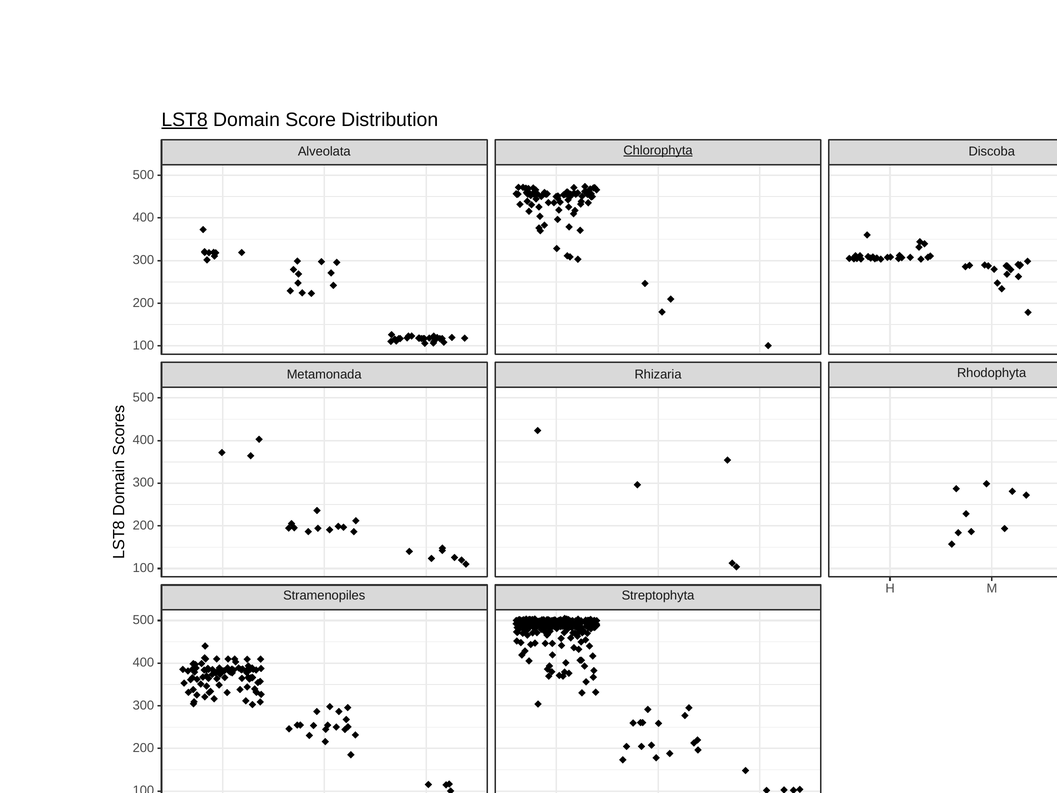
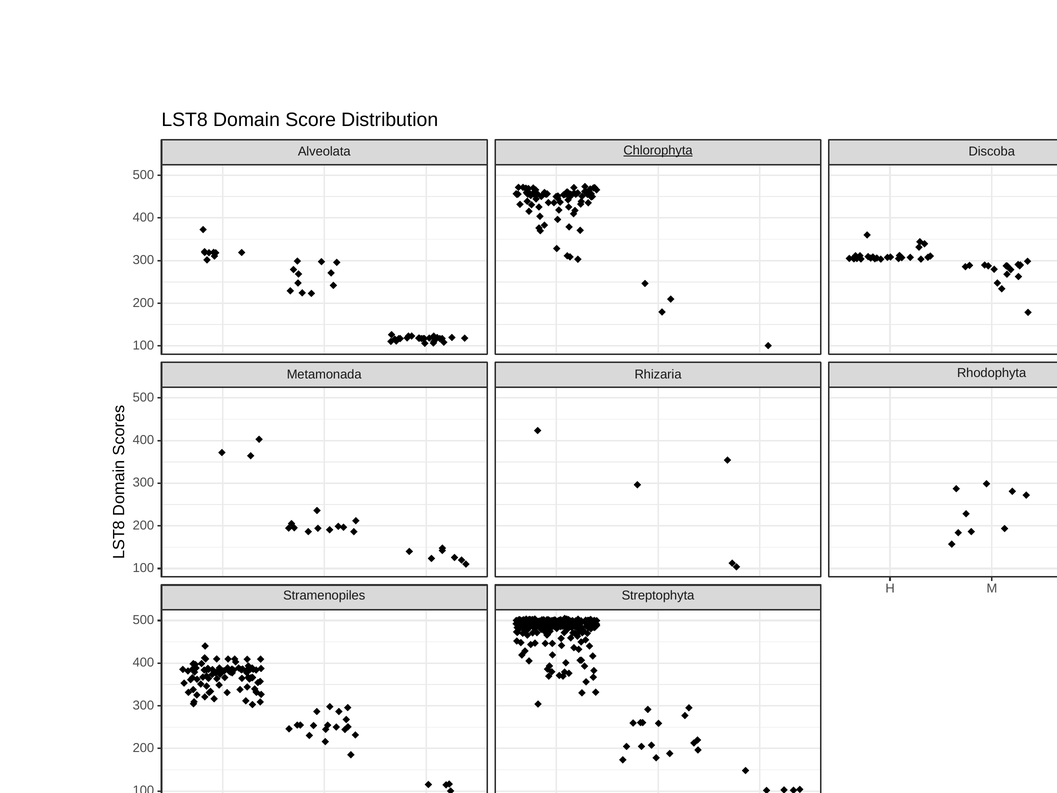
LST8 underline: present -> none (185, 120)
